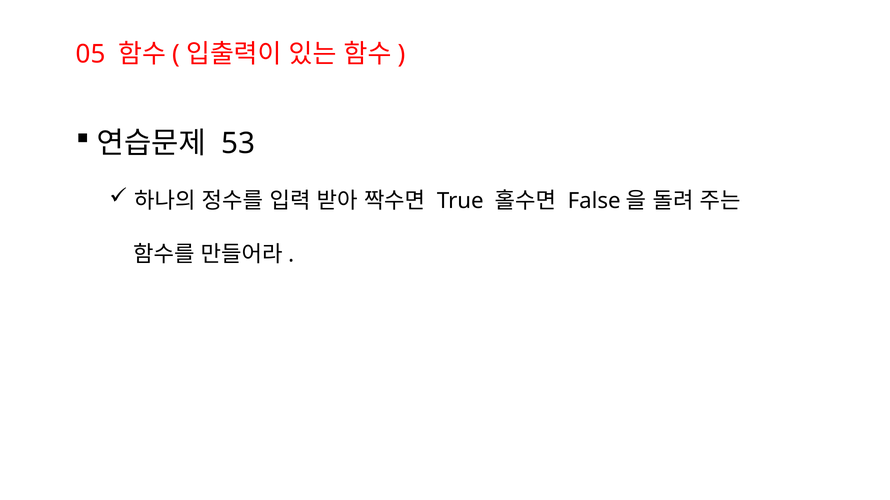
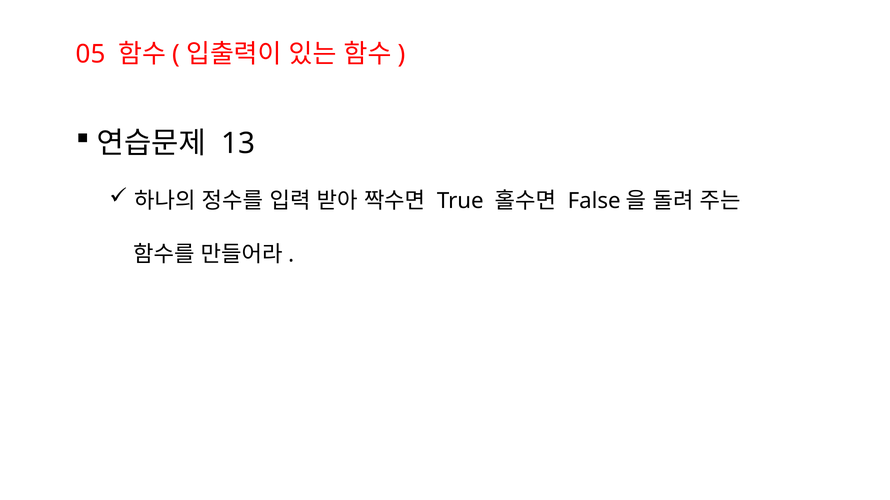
53: 53 -> 13 (238, 144)
